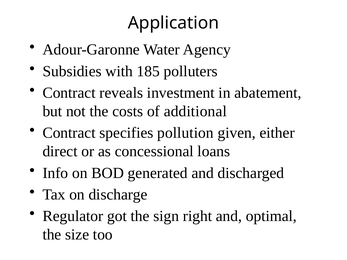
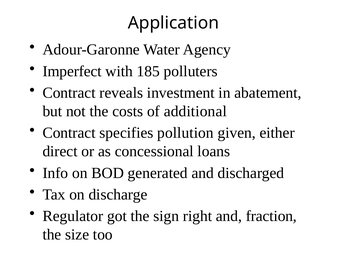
Subsidies: Subsidies -> Imperfect (72, 71)
optimal: optimal -> fraction (271, 216)
